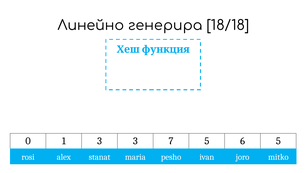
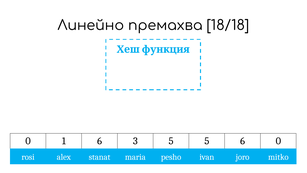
генерира: генерира -> премахва (165, 26)
1 3: 3 -> 6 (100, 141)
3 7: 7 -> 5 (171, 141)
6 5: 5 -> 0 (278, 141)
